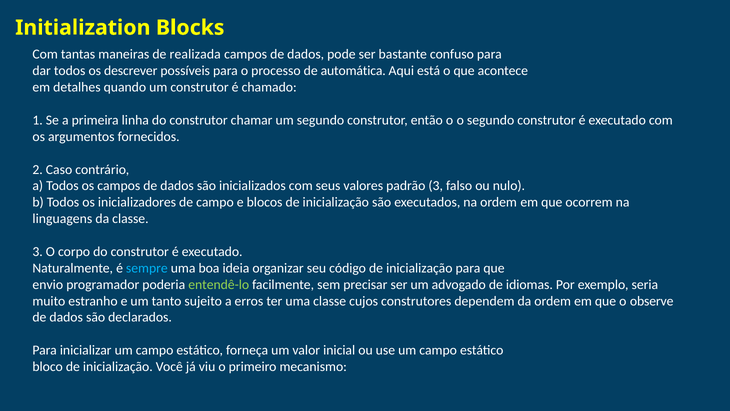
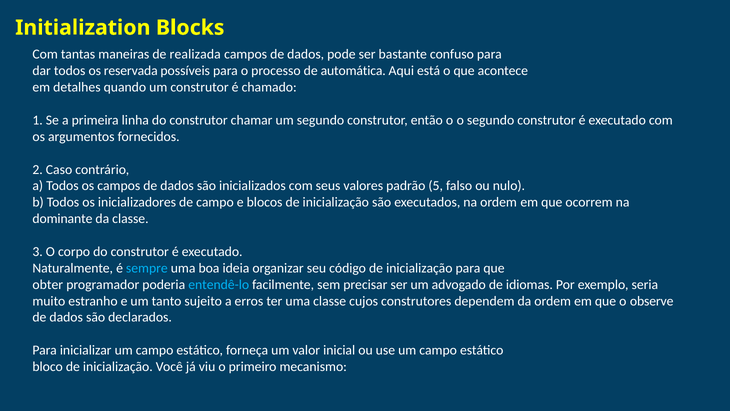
descrever: descrever -> reservada (131, 71)
padrão 3: 3 -> 5 (436, 186)
linguagens: linguagens -> dominante (62, 219)
envio: envio -> obter (48, 284)
entendê-lo colour: light green -> light blue (219, 284)
